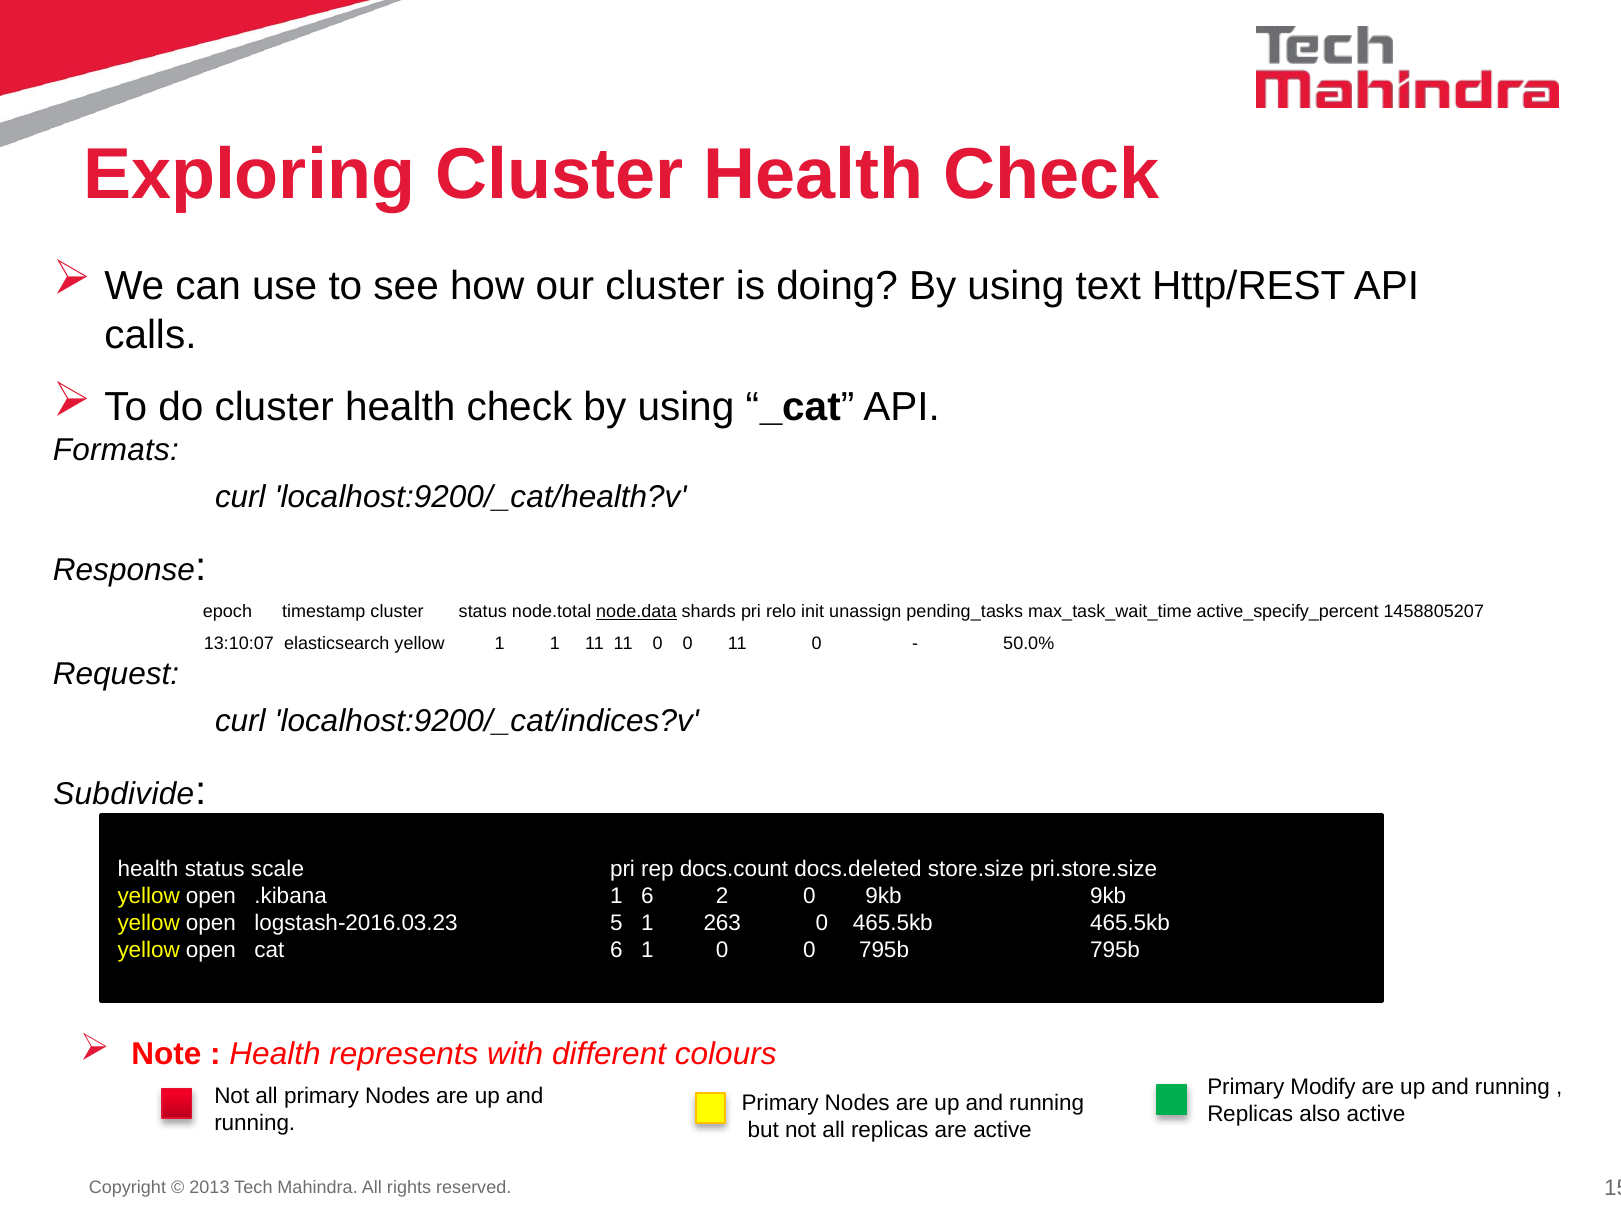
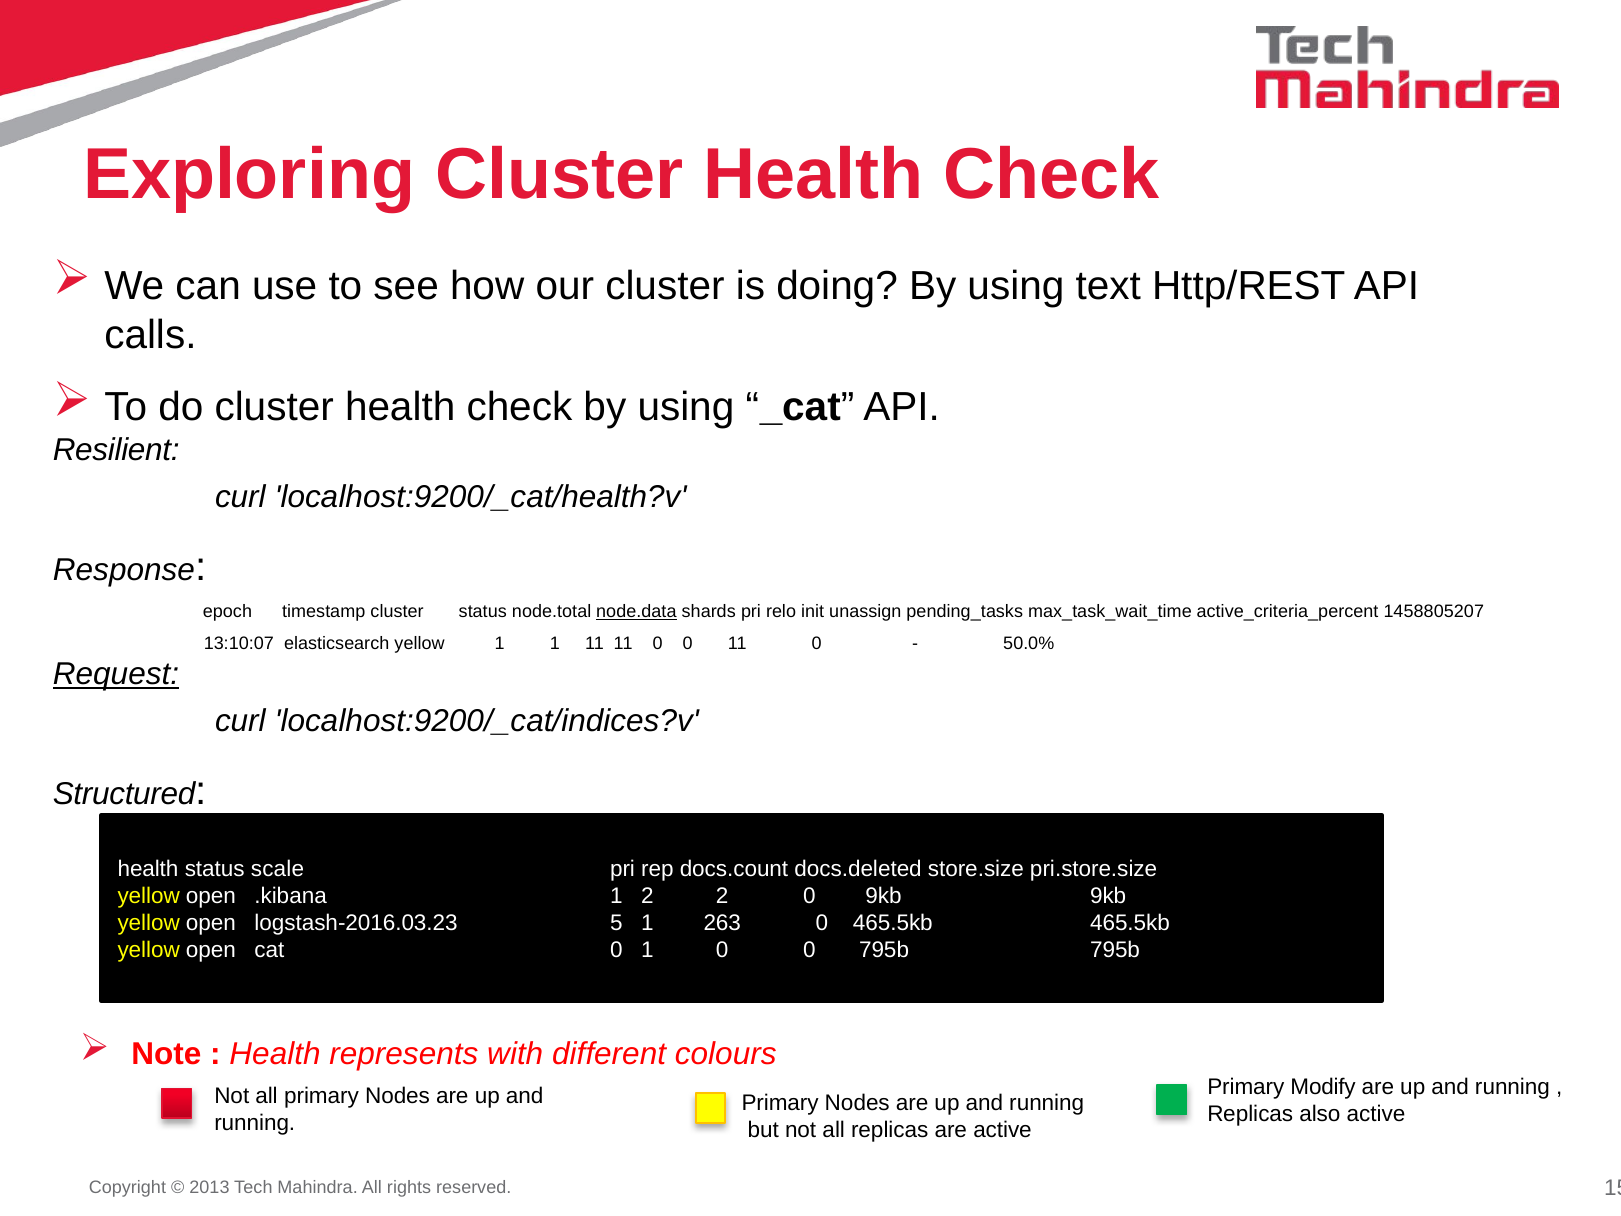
Formats: Formats -> Resilient (116, 450)
active_specify_percent: active_specify_percent -> active_criteria_percent (1288, 611)
Request underline: none -> present (116, 674)
Subdivide: Subdivide -> Structured (124, 794)
1 6: 6 -> 2 (647, 896)
cat 6: 6 -> 0 (616, 950)
